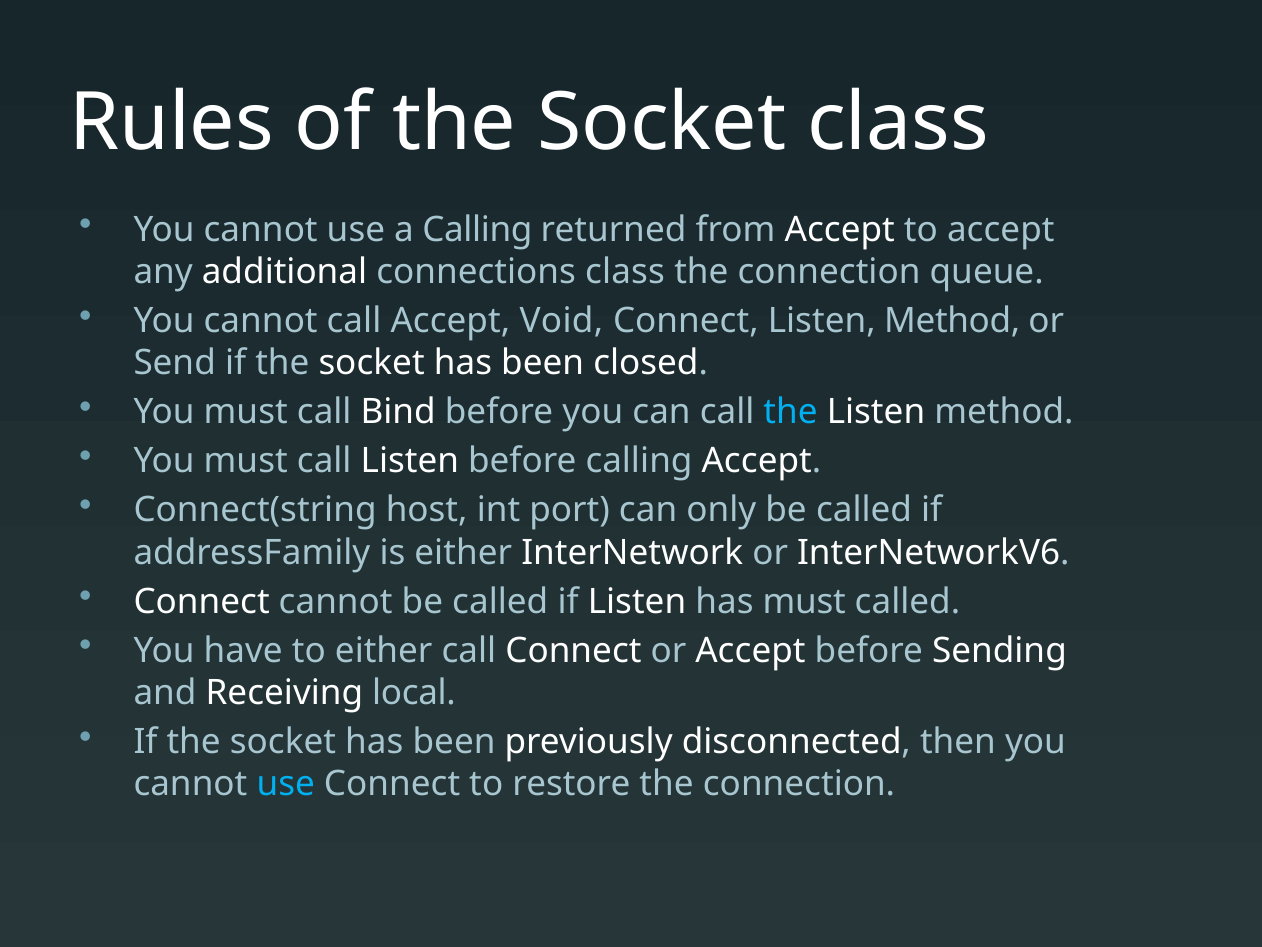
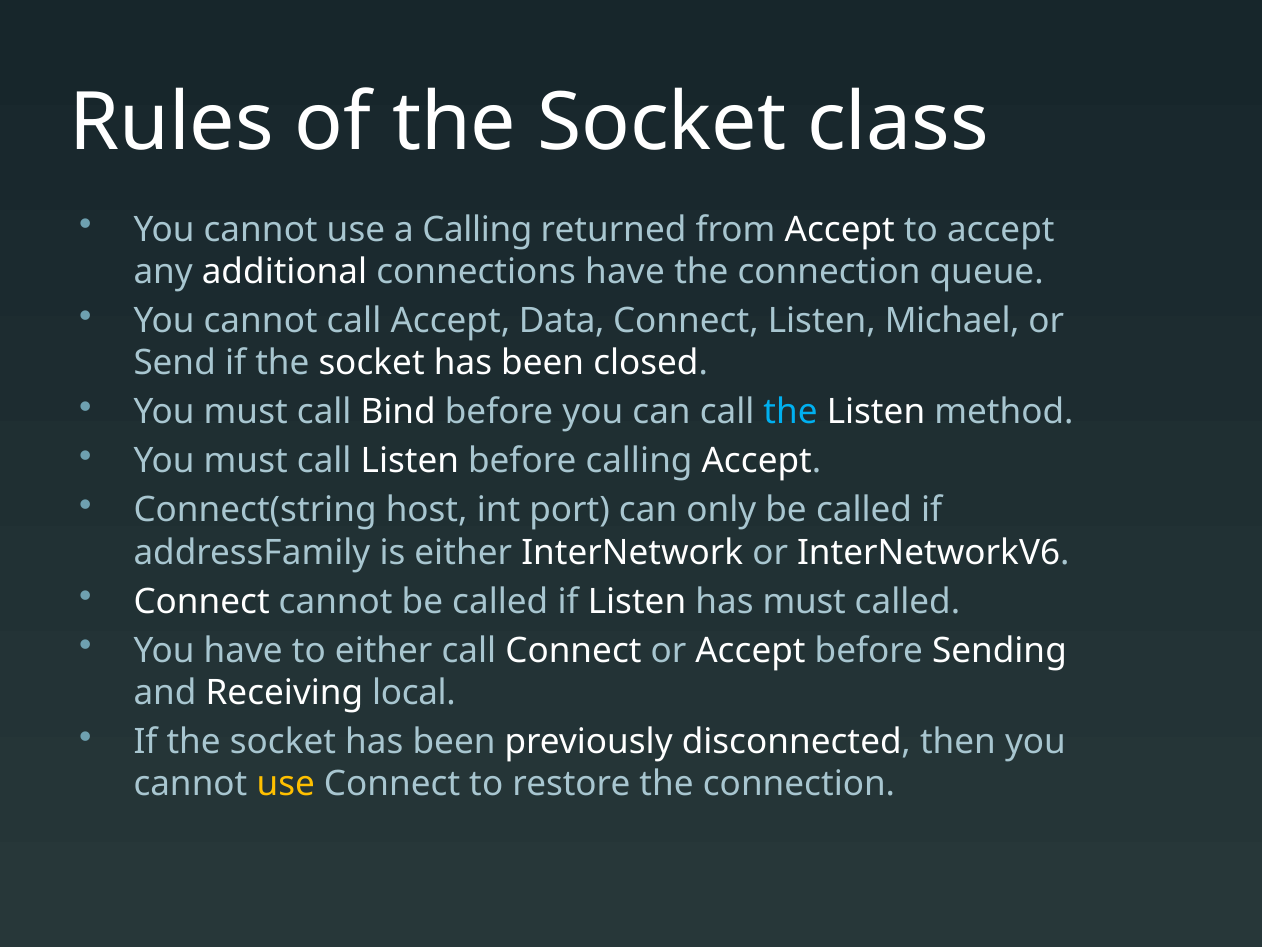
connections class: class -> have (625, 272)
Void: Void -> Data (562, 321)
Connect Listen Method: Method -> Michael (952, 321)
use colour: light blue -> yellow (286, 784)
